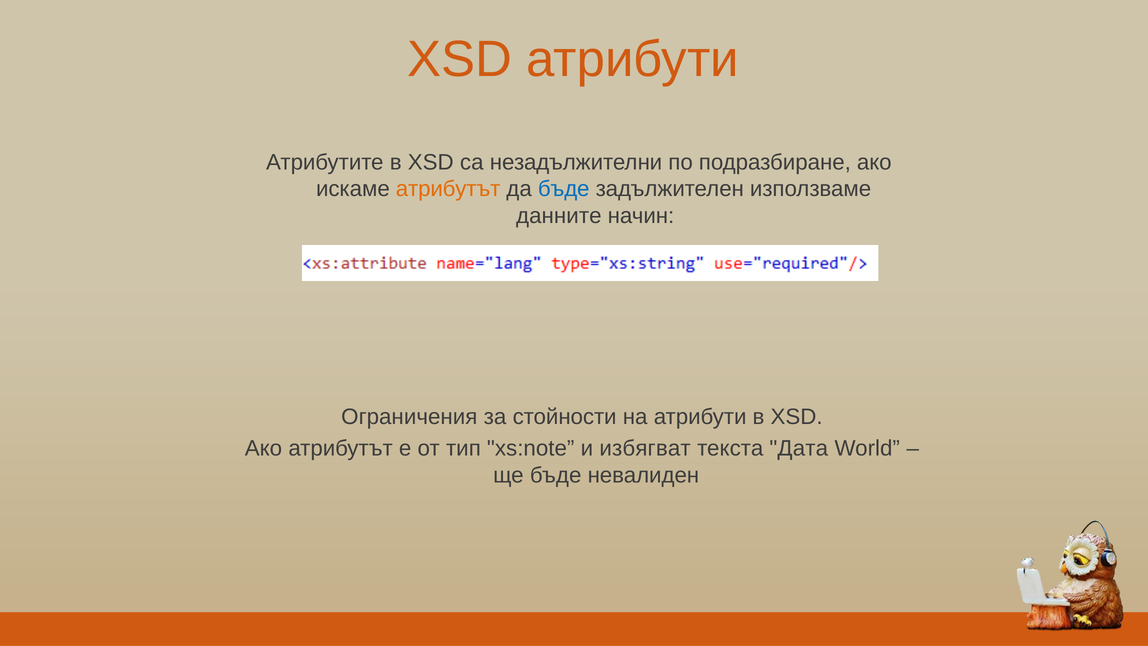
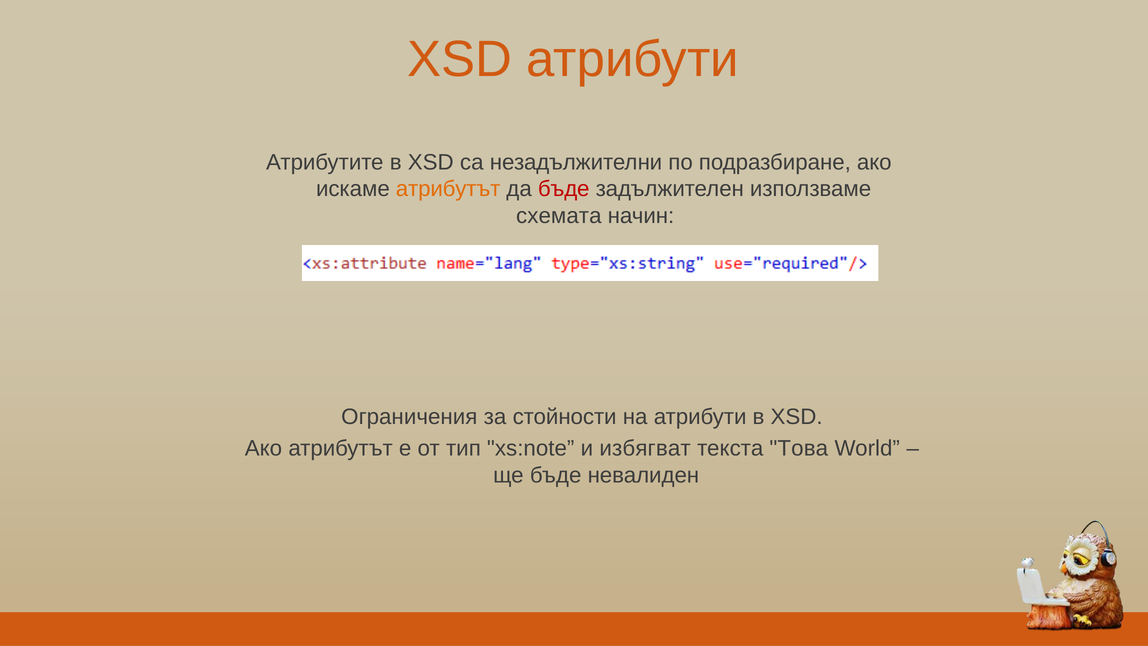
бъде colour: blue -> red (564, 189)
данните: данните -> схемата (559, 216)
Дата: Дата -> Това (799, 448)
